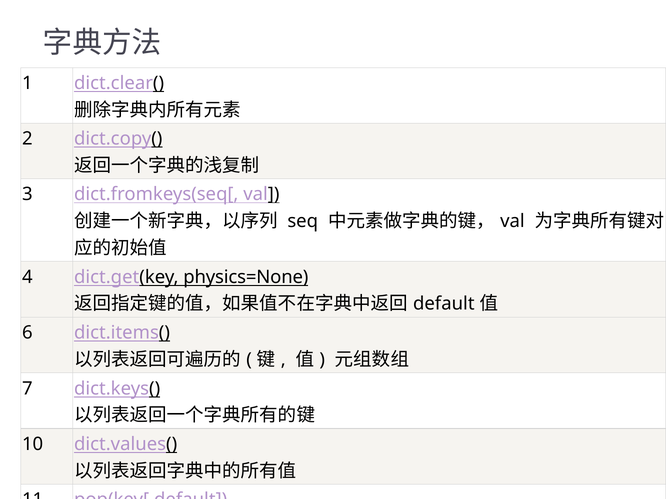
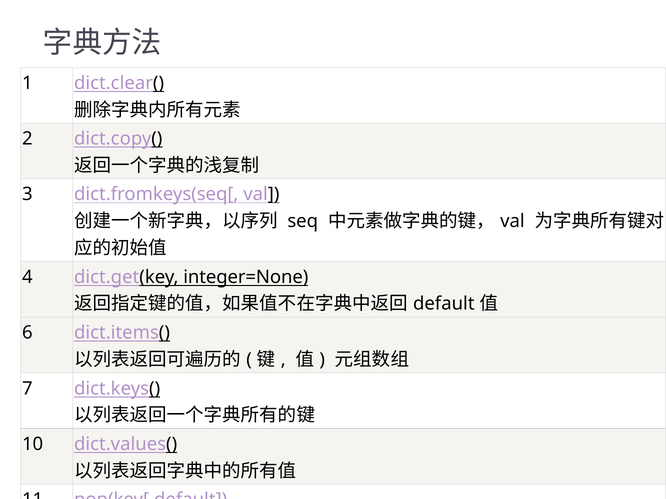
physics=None: physics=None -> integer=None (246, 277)
